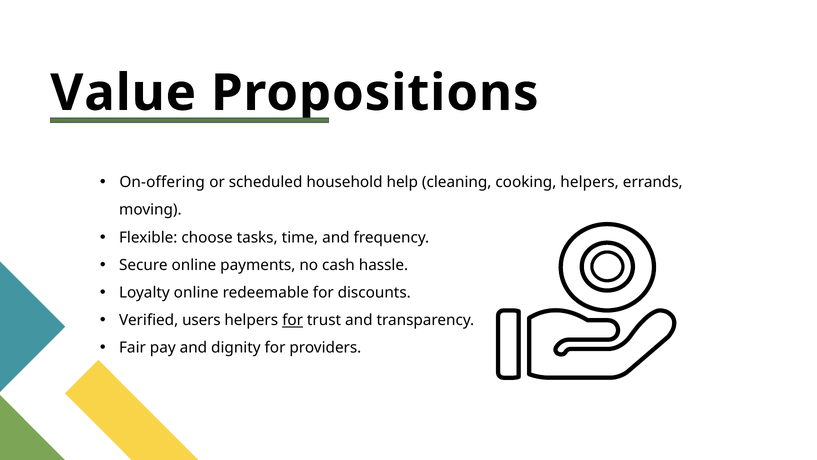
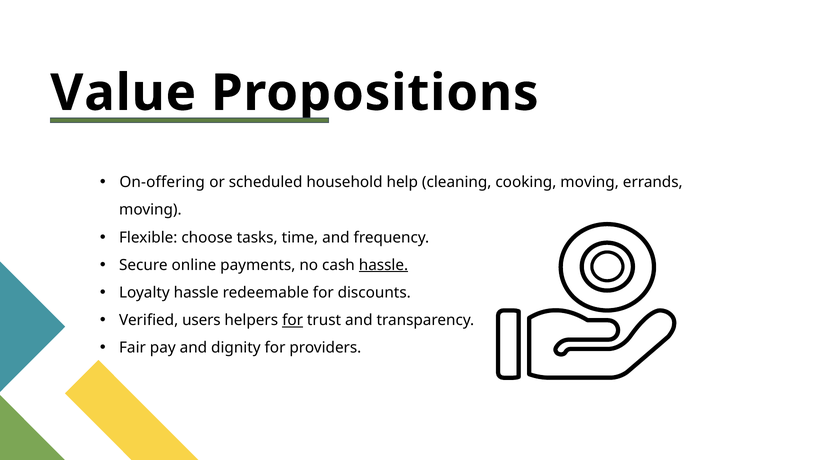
cooking helpers: helpers -> moving (590, 182)
hassle underline: none -> present (383, 265)
Loyalty online: online -> hassle (196, 292)
